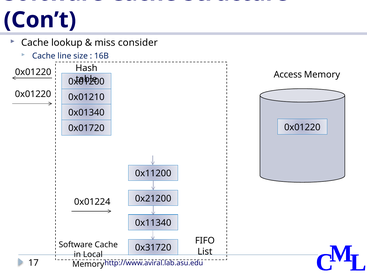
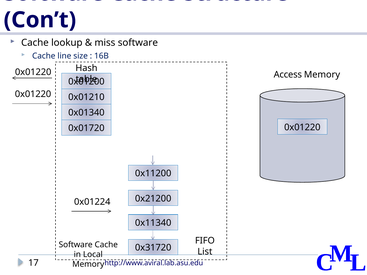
miss consider: consider -> software (138, 43)
